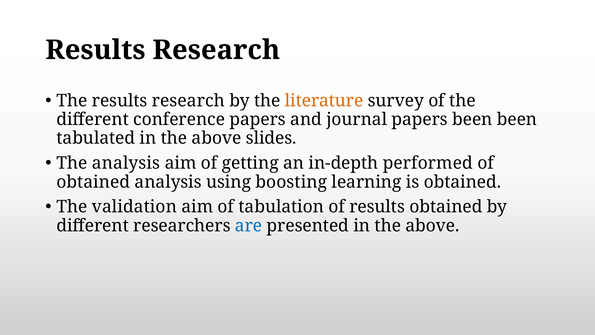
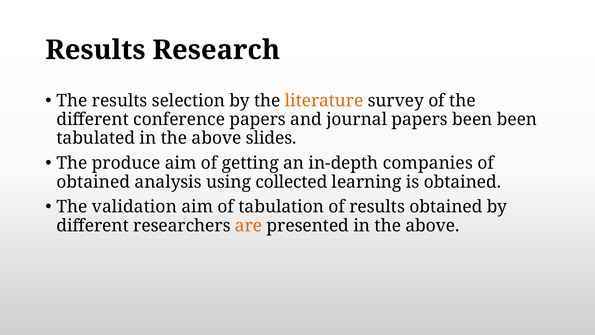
The results research: research -> selection (188, 101)
The analysis: analysis -> produce (126, 163)
performed: performed -> companies (428, 163)
boosting: boosting -> collected (291, 182)
are colour: blue -> orange (249, 225)
